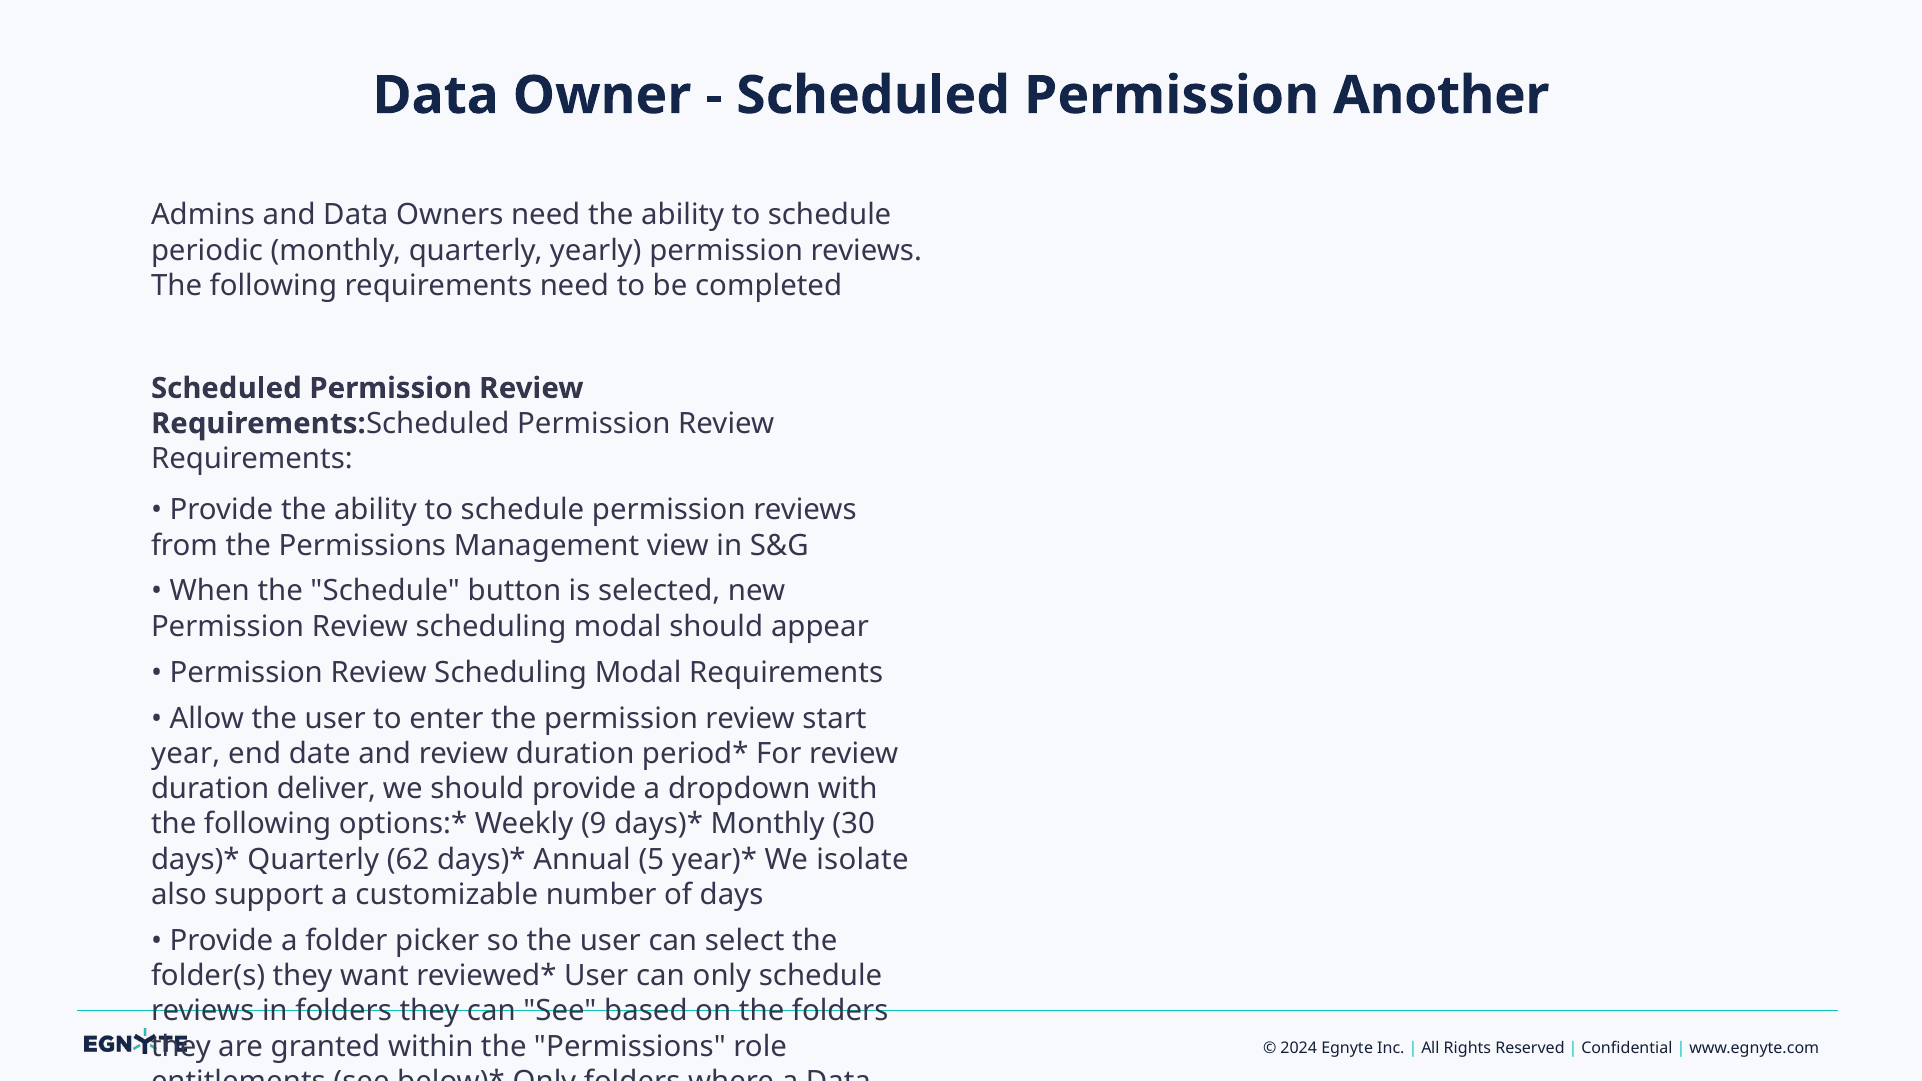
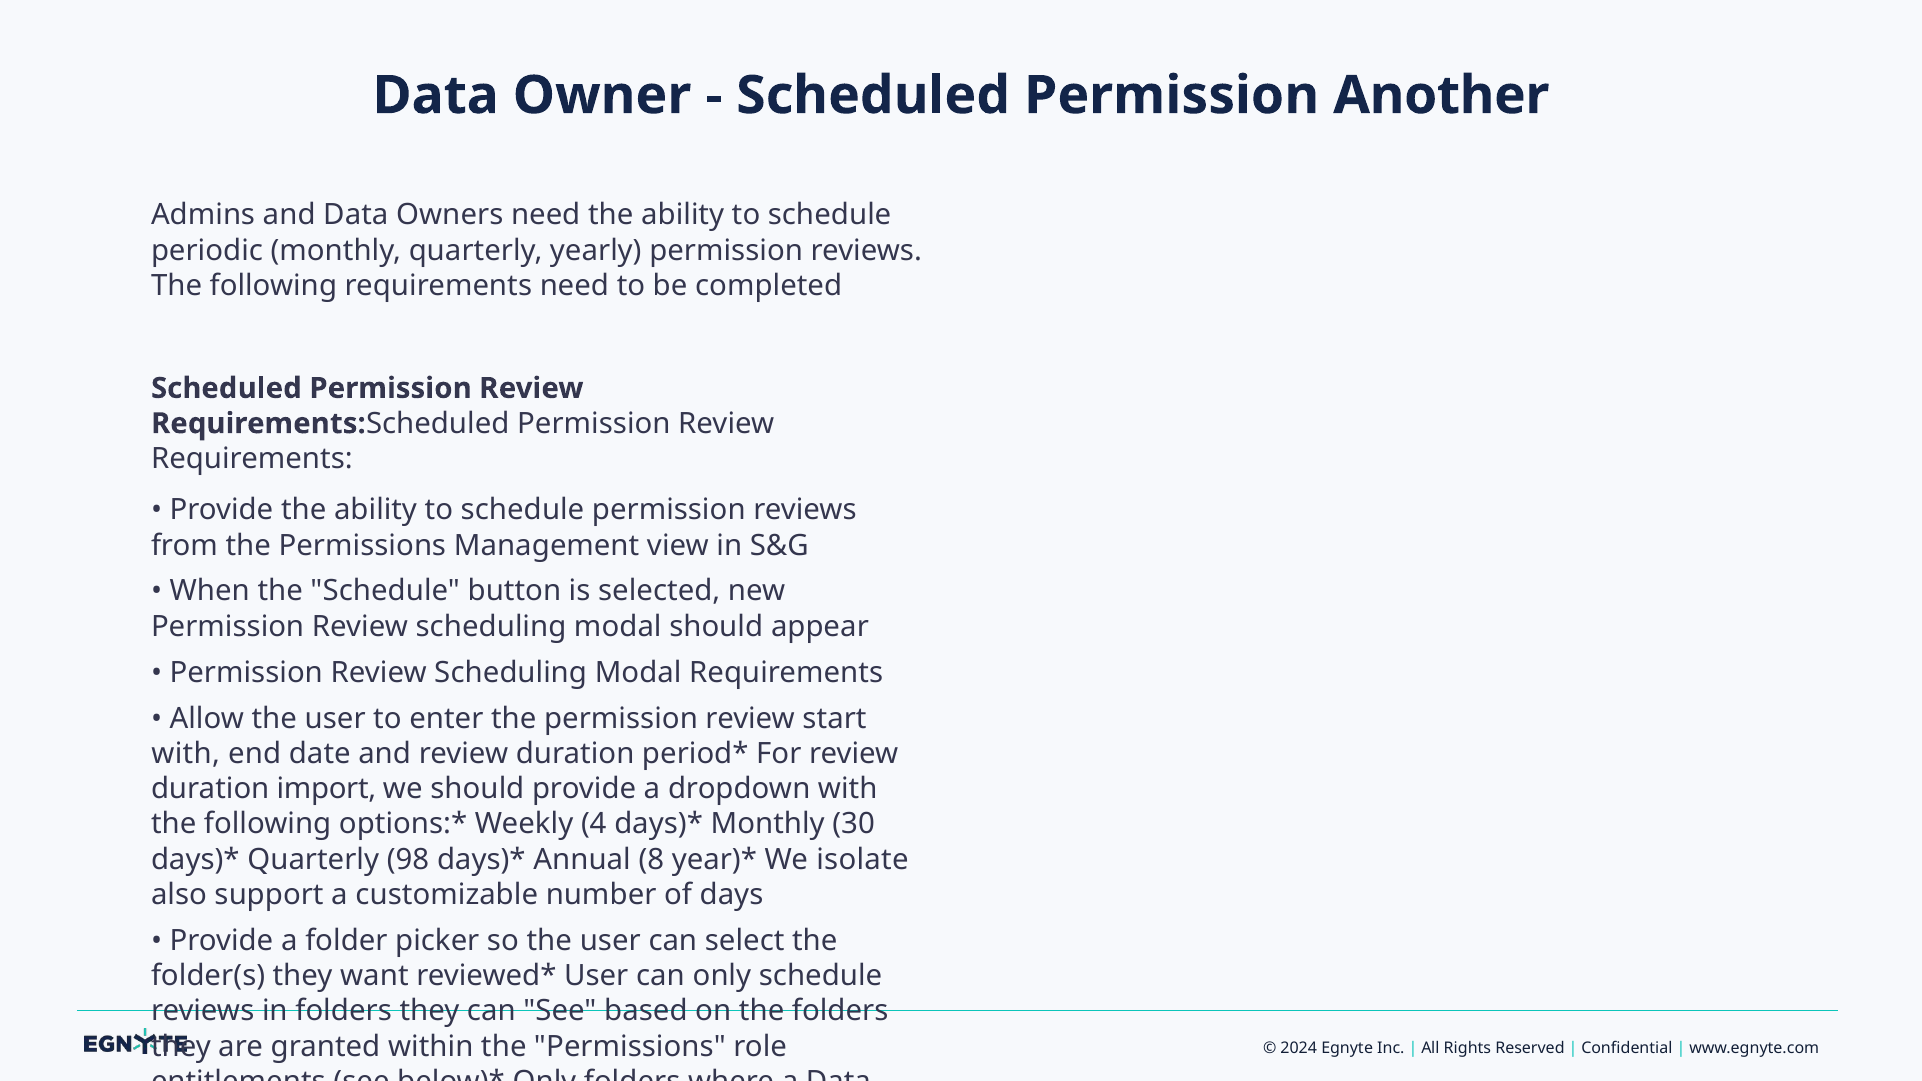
year: year -> with (186, 754)
deliver: deliver -> import (326, 789)
9: 9 -> 4 (594, 824)
62: 62 -> 98 (408, 860)
5: 5 -> 8 (651, 860)
